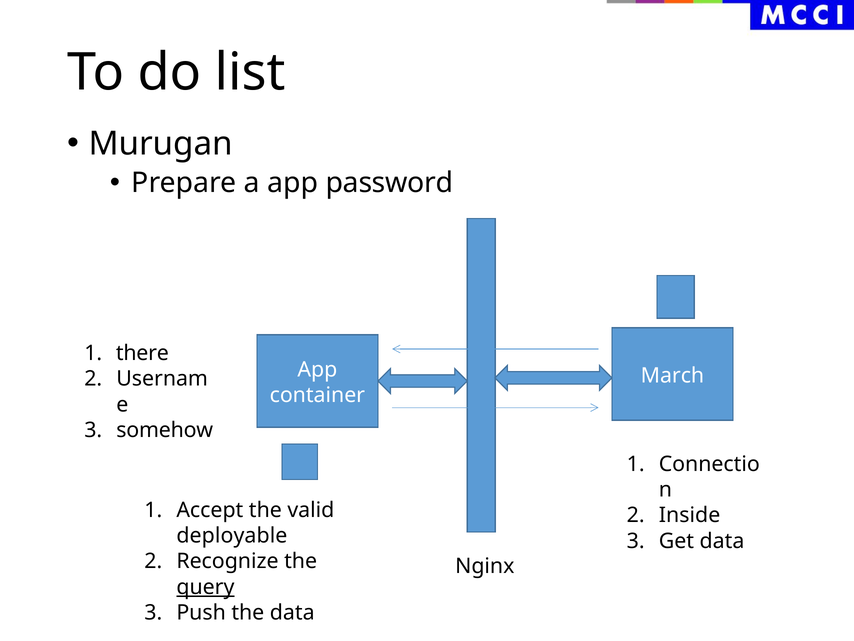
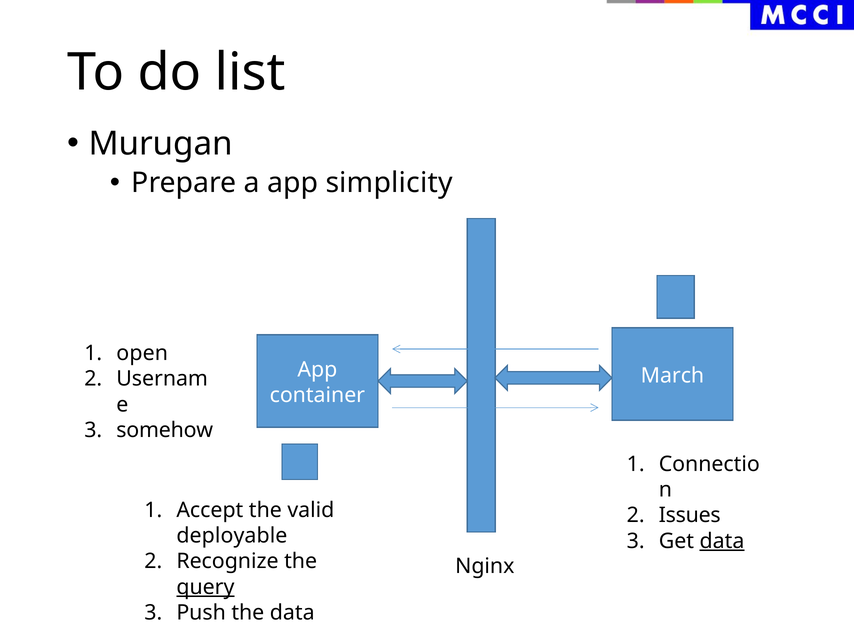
password: password -> simplicity (389, 183)
there: there -> open (142, 353)
Inside: Inside -> Issues (690, 515)
data underline: none -> present (722, 541)
